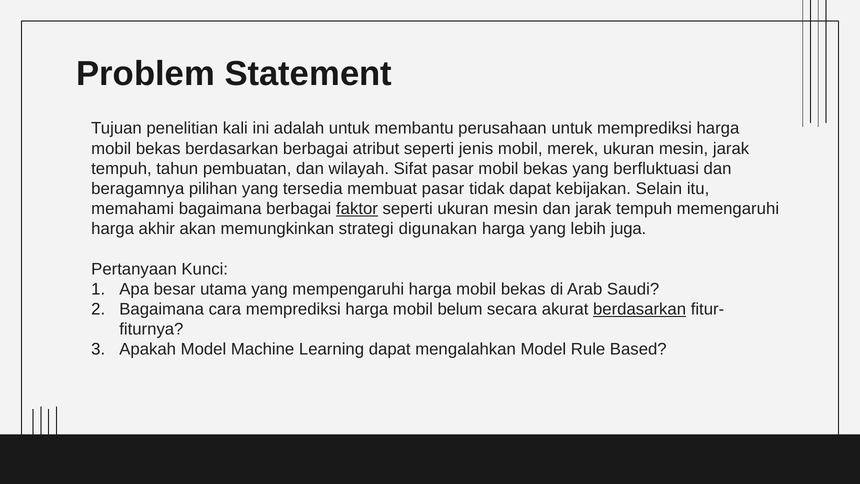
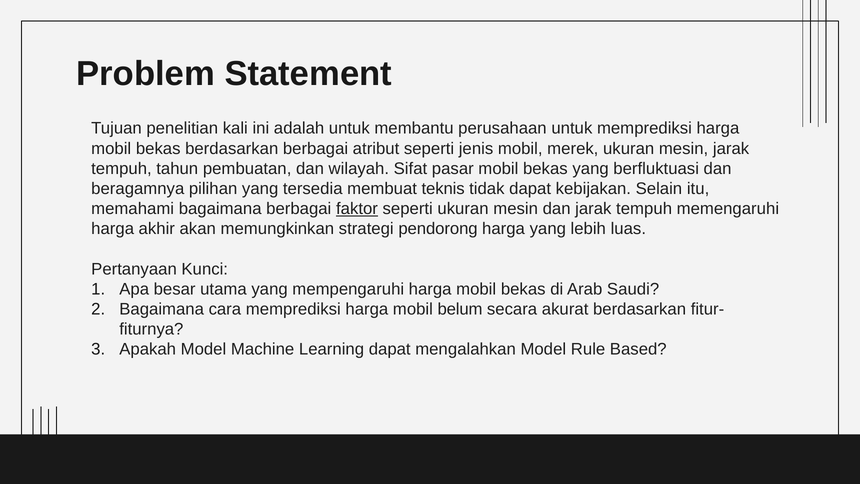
membuat pasar: pasar -> teknis (443, 189)
digunakan: digunakan -> pendorong (438, 229)
juga: juga -> luas (628, 229)
berdasarkan underline: present -> none (640, 309)
